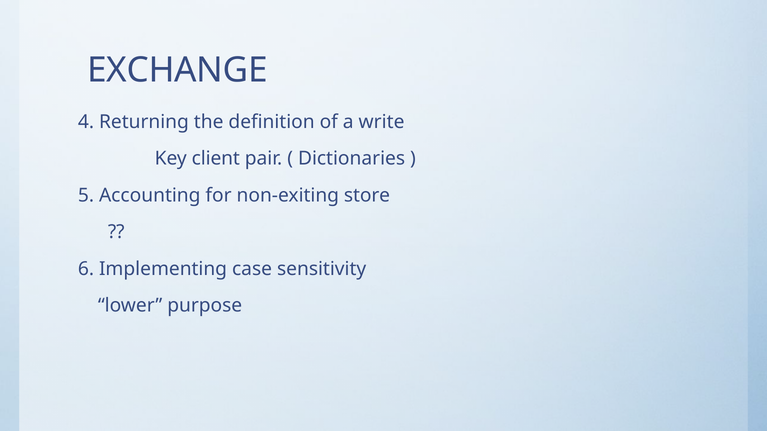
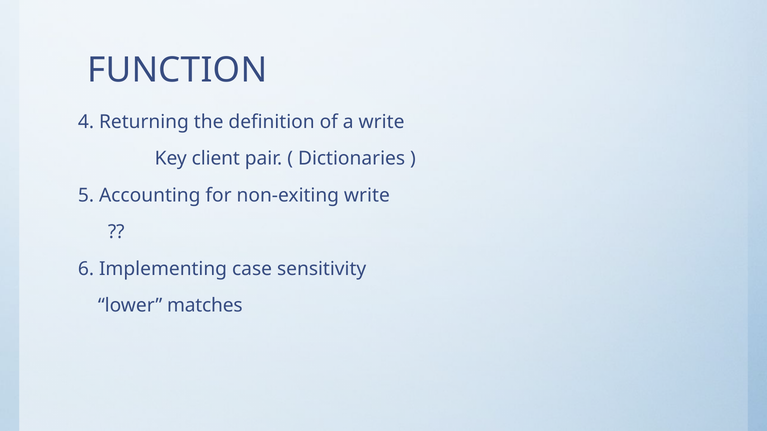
EXCHANGE: EXCHANGE -> FUNCTION (177, 70)
non-exiting store: store -> write (367, 196)
purpose: purpose -> matches (205, 306)
